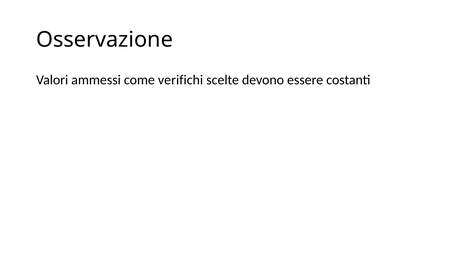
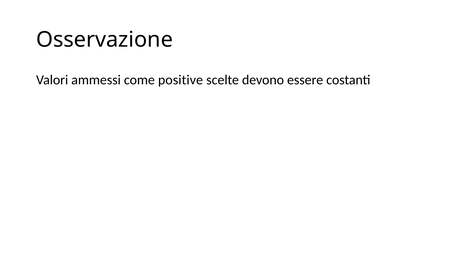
verifichi: verifichi -> positive (181, 80)
